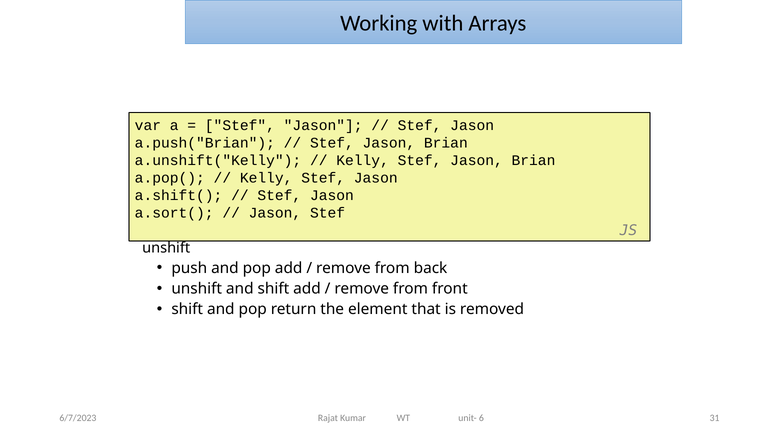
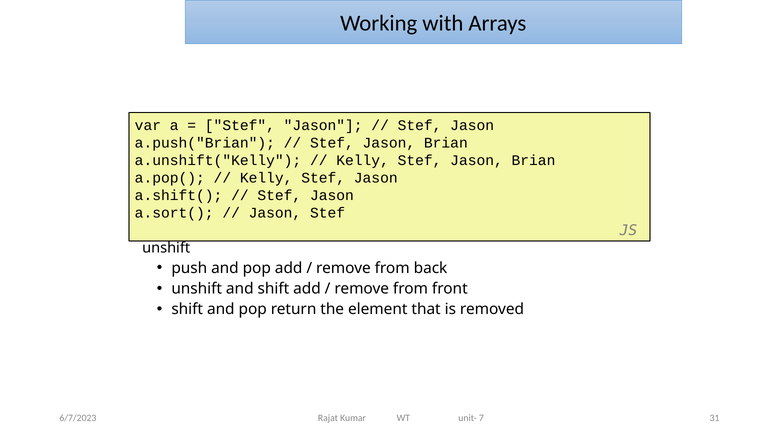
6: 6 -> 7 (481, 418)
